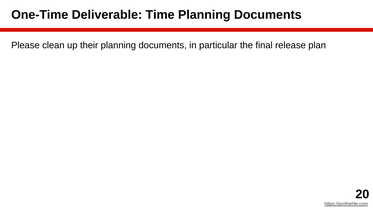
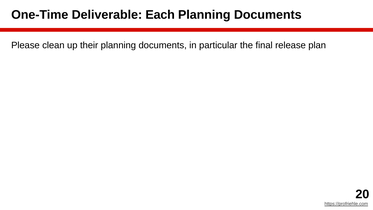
Time: Time -> Each (160, 15)
